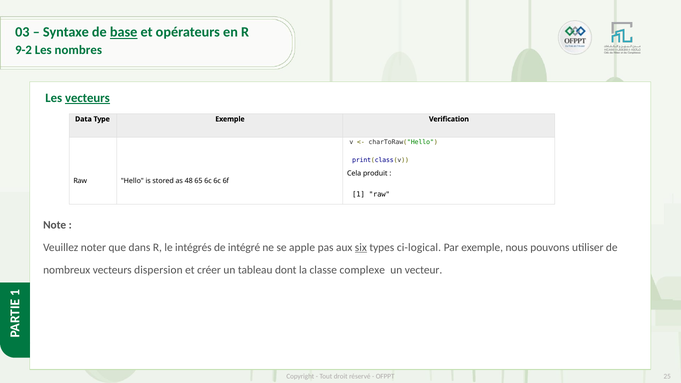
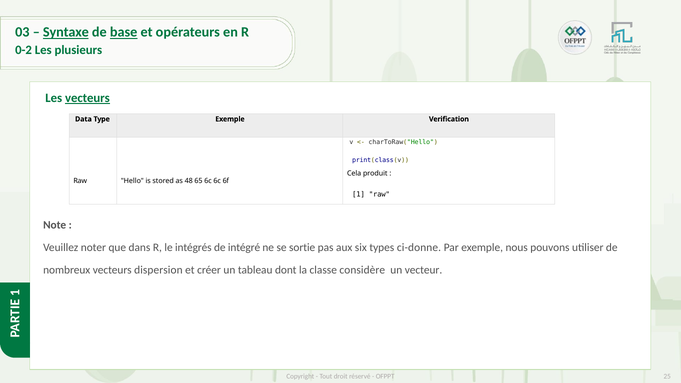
Syntaxe underline: none -> present (66, 32)
9-2: 9-2 -> 0-2 (24, 50)
nombres: nombres -> plusieurs (78, 50)
apple: apple -> sortie (302, 248)
six underline: present -> none (361, 248)
ci-logical: ci-logical -> ci-donne (419, 248)
complexe: complexe -> considère (362, 270)
